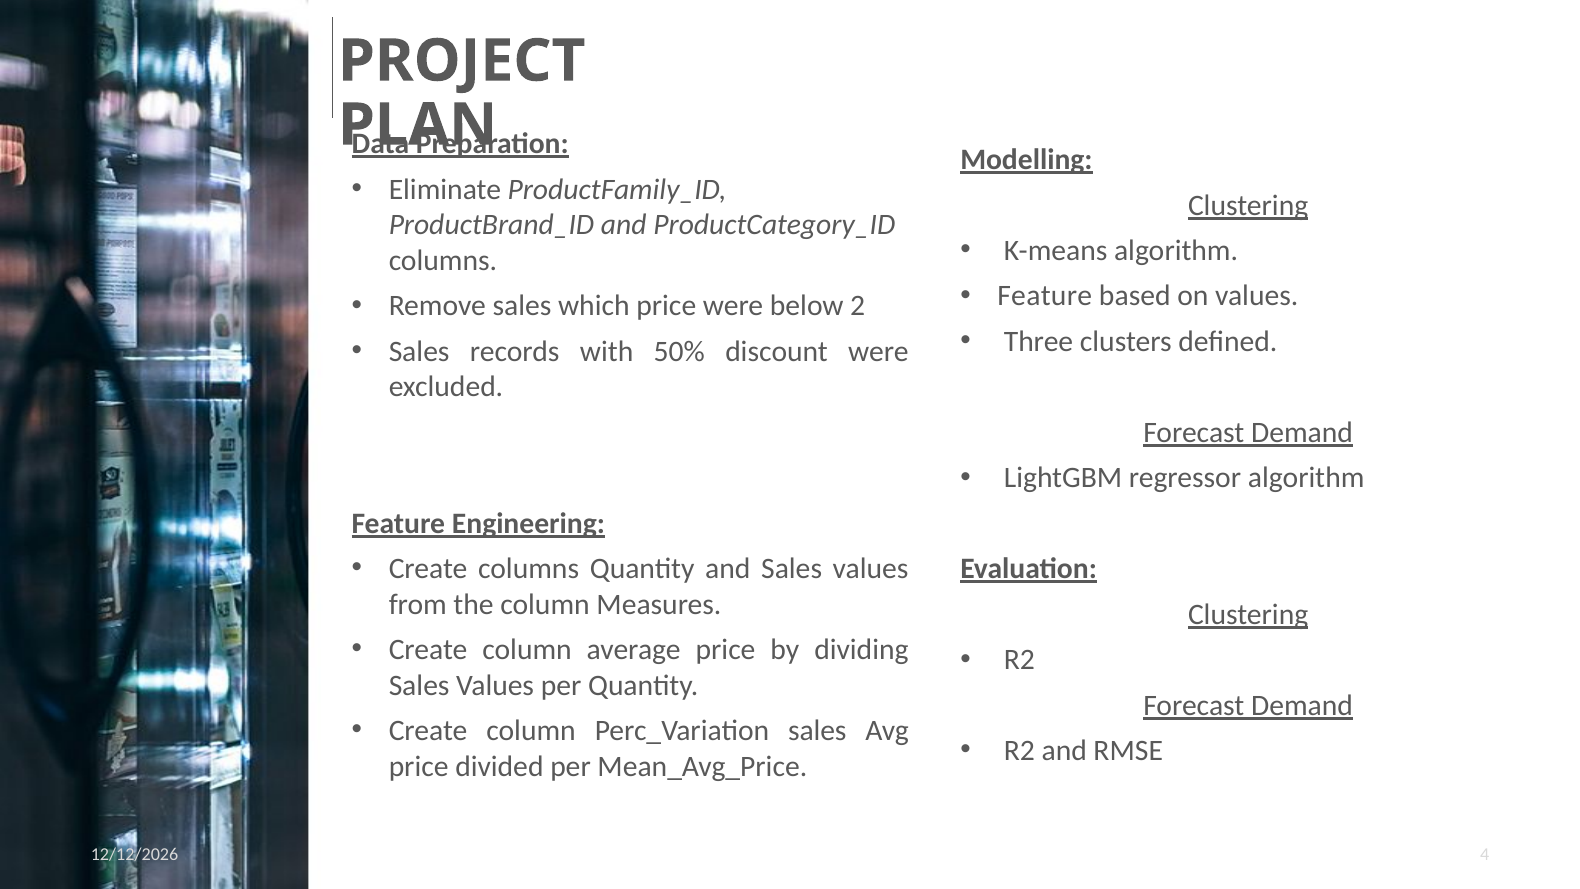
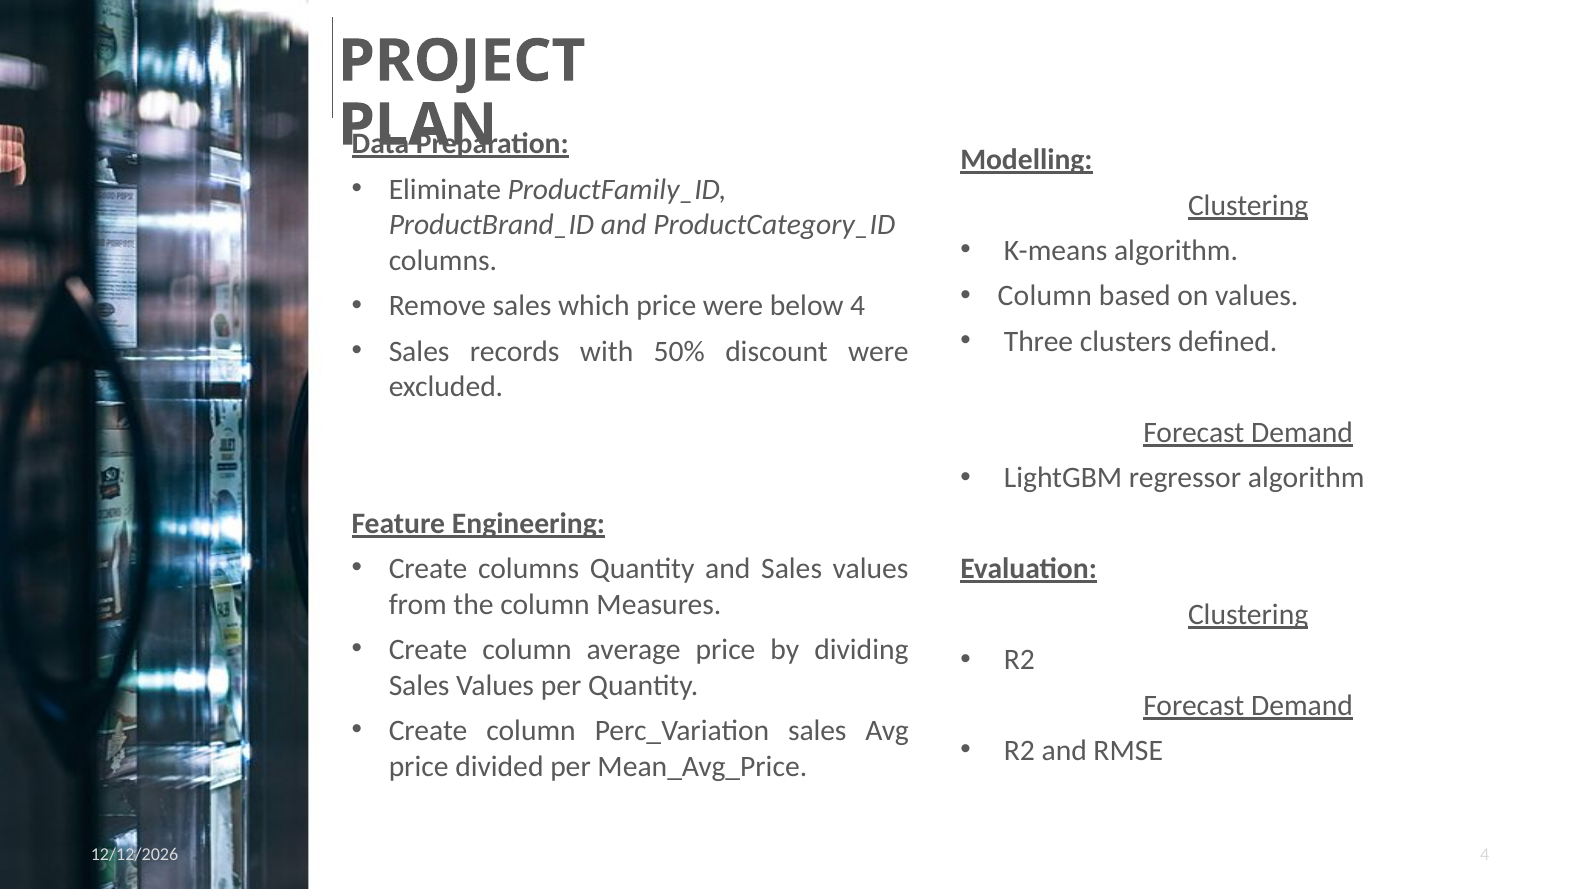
Feature: Feature -> Column (1045, 296)
below 2: 2 -> 4 (858, 306)
